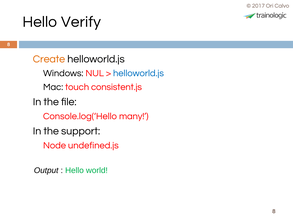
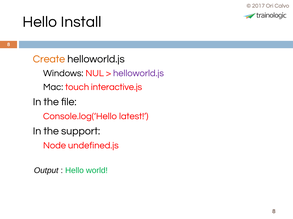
Verify: Verify -> Install (81, 22)
helloworld.js colour: blue -> purple (138, 74)
consistent.js: consistent.js -> interactive.js (116, 87)
many: many -> latest (134, 117)
